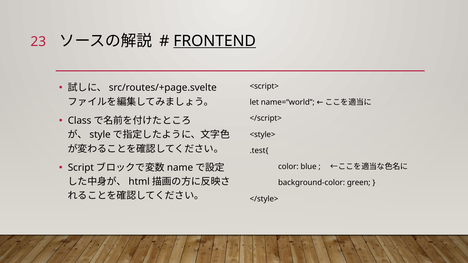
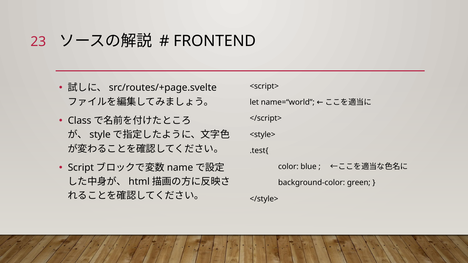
FRONTEND underline: present -> none (215, 41)
